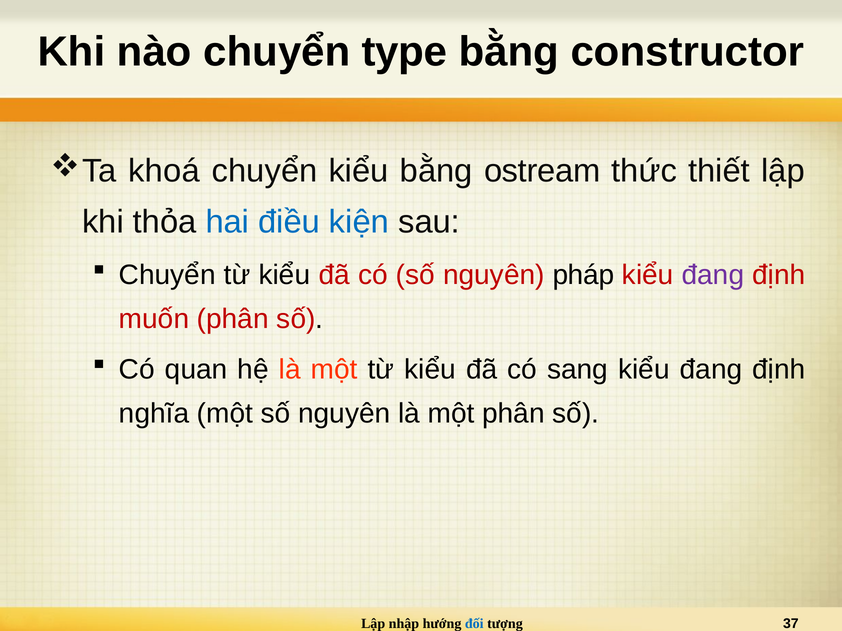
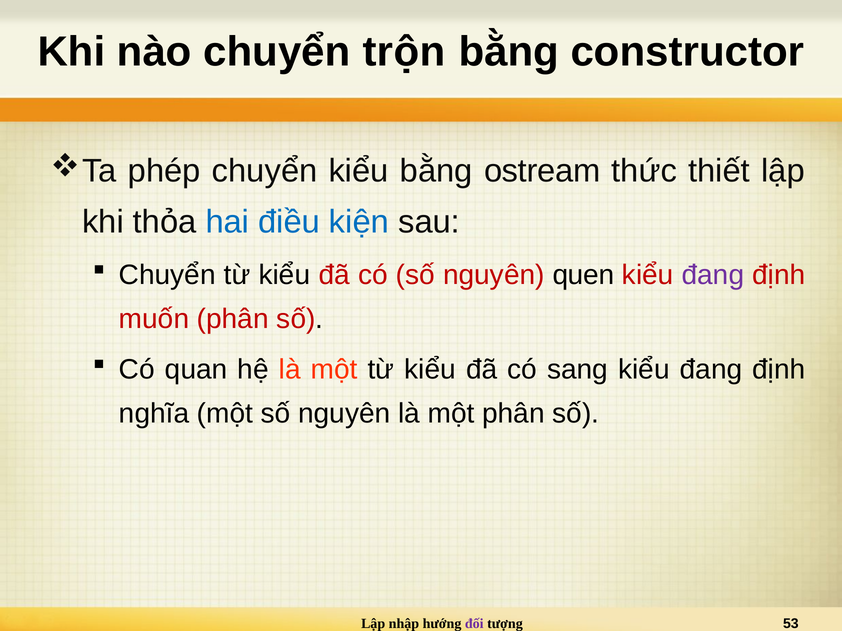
type: type -> trộn (404, 52)
khoá: khoá -> phép (164, 171)
pháp: pháp -> quen (583, 275)
đối colour: blue -> purple (474, 624)
37: 37 -> 53 (791, 624)
